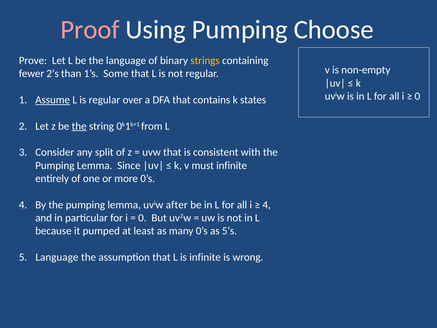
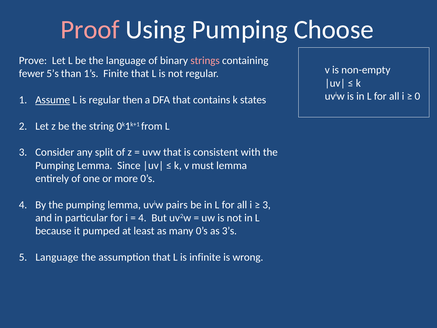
strings colour: yellow -> pink (205, 60)
2’s: 2’s -> 5’s (53, 74)
Some: Some -> Finite (116, 74)
over: over -> then (133, 100)
the underline: present -> none (79, 126)
must infinite: infinite -> lemma (232, 165)
after: after -> pairs (177, 205)
4: 4 -> 3 (267, 205)
0: 0 -> 4 (142, 218)
5’s: 5’s -> 3’s (229, 231)
